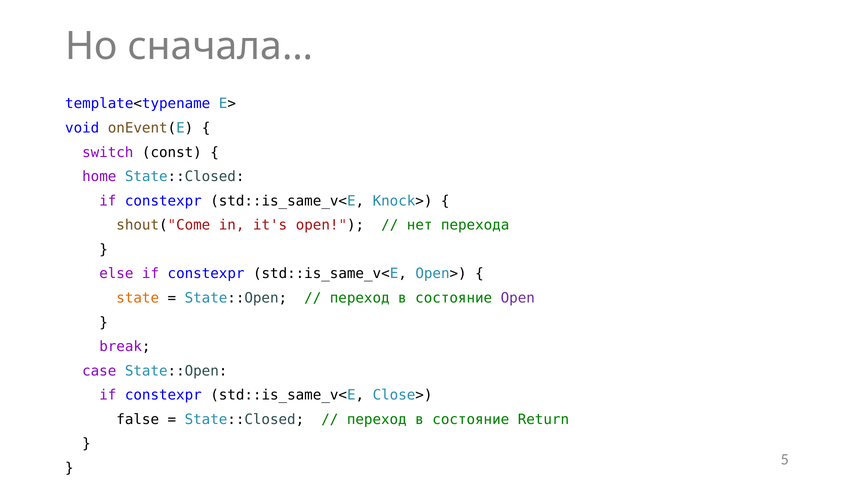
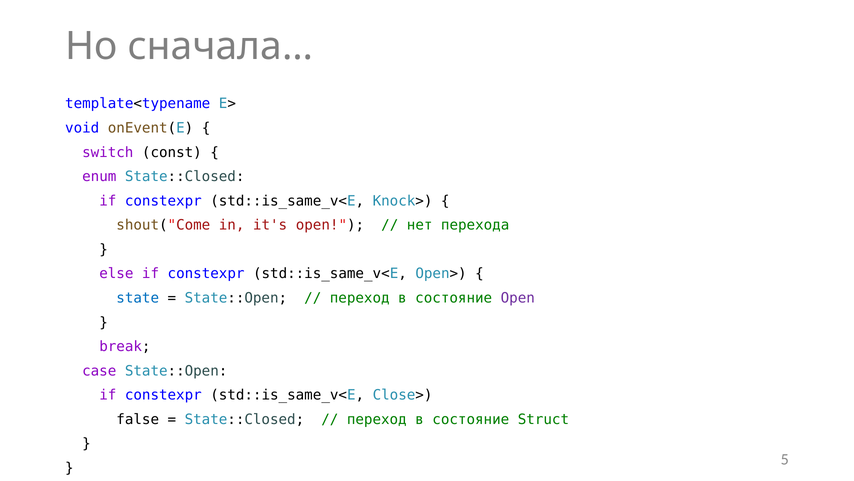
home: home -> enum (99, 176)
state colour: orange -> blue (138, 298)
Return: Return -> Struct (543, 419)
